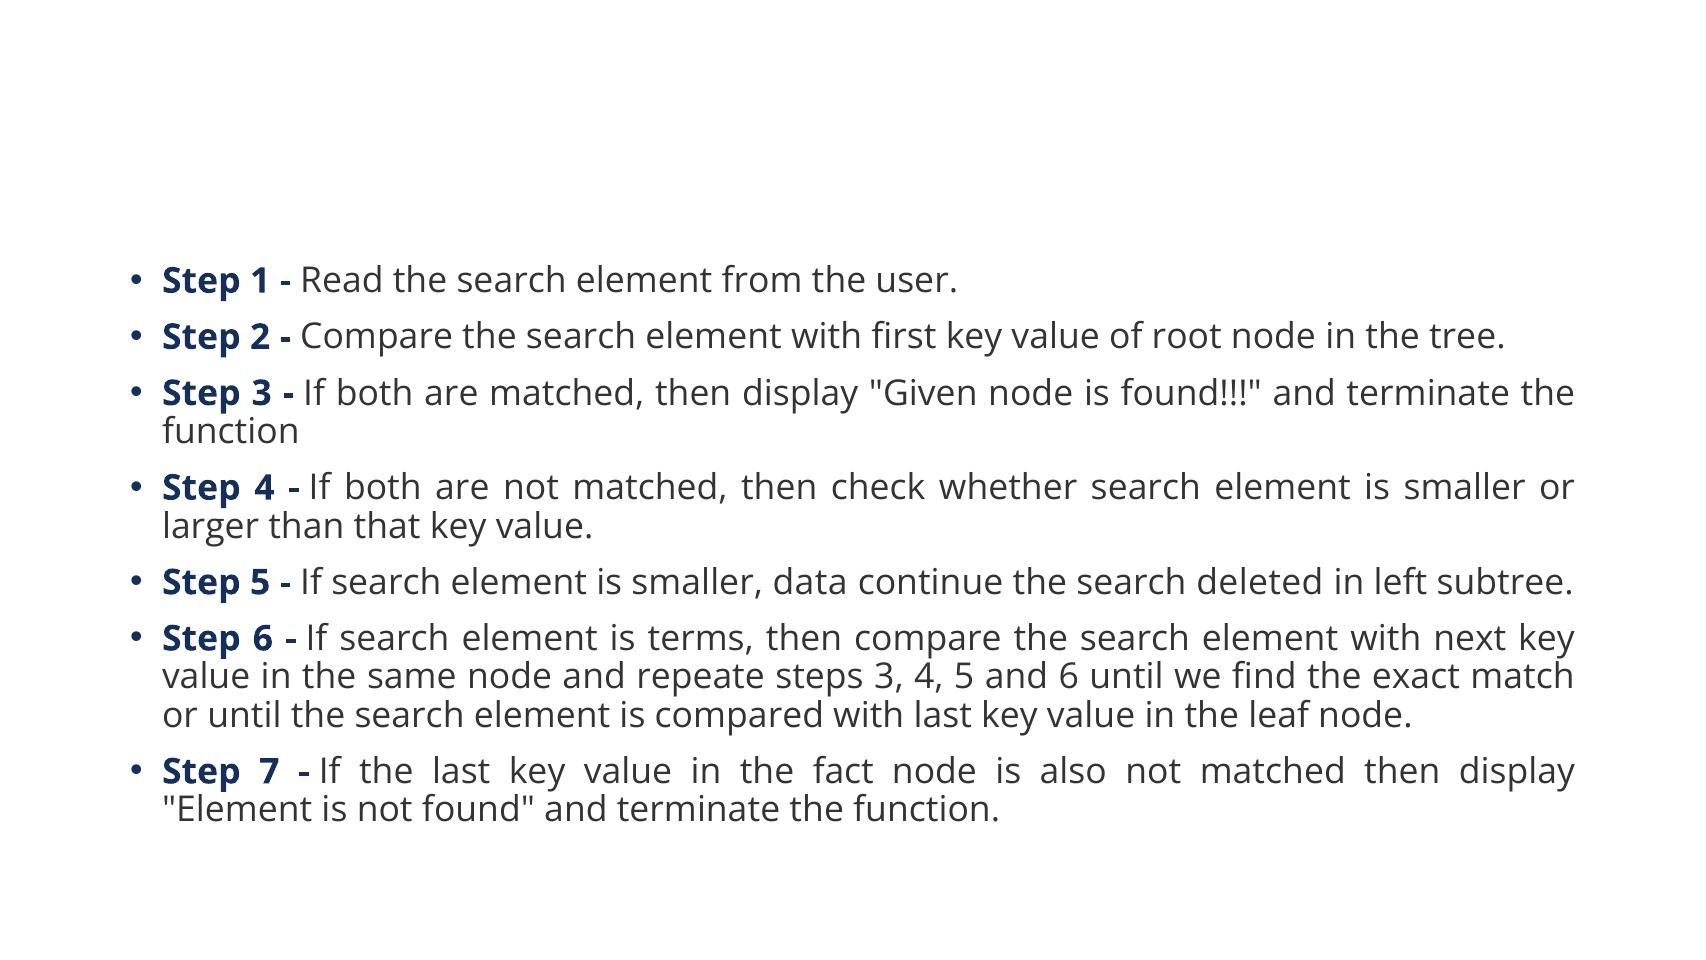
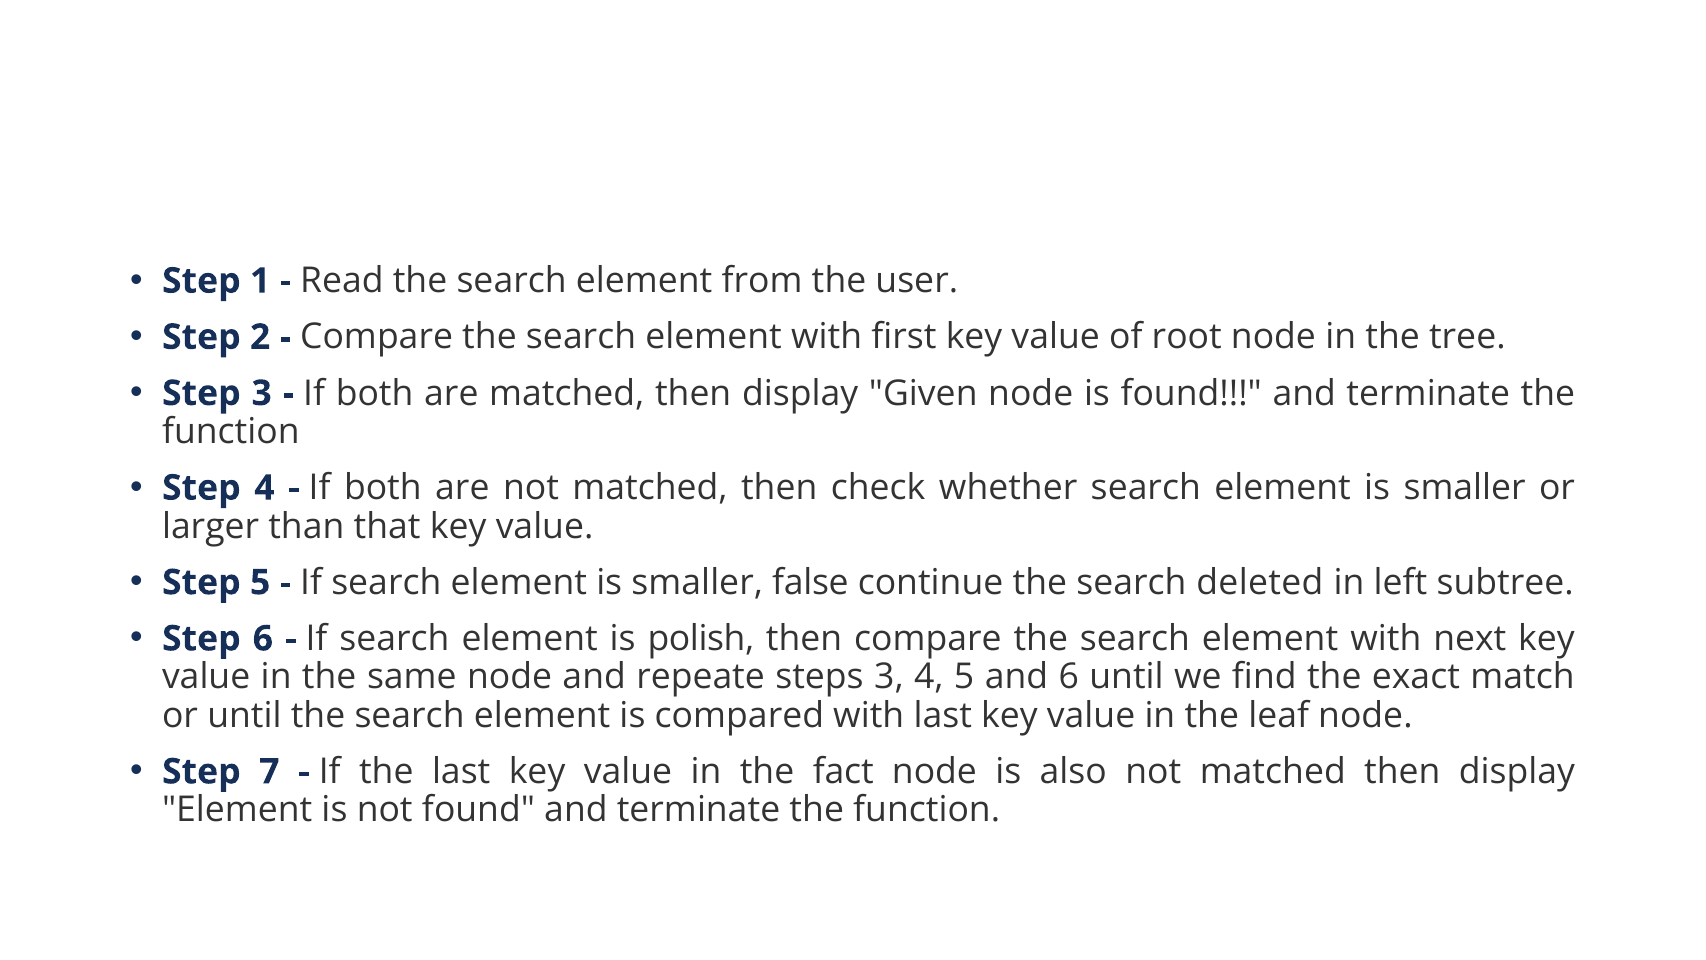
data: data -> false (810, 582)
terms: terms -> polish (701, 638)
